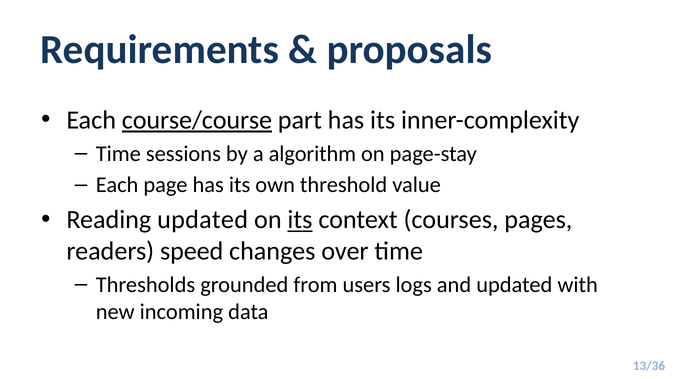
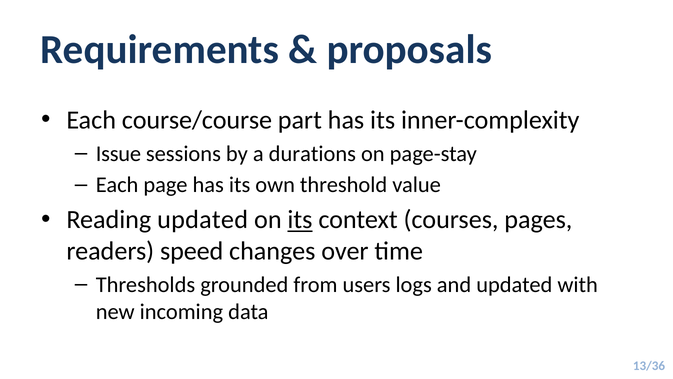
course/course underline: present -> none (197, 120)
Time: Time -> Issue (118, 153)
algorithm: algorithm -> durations (312, 153)
